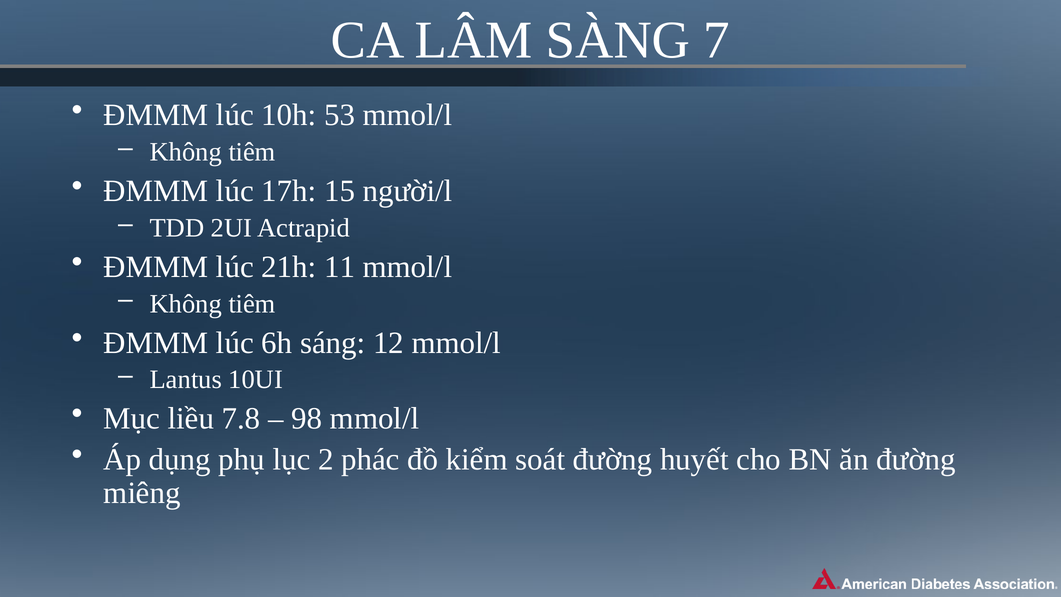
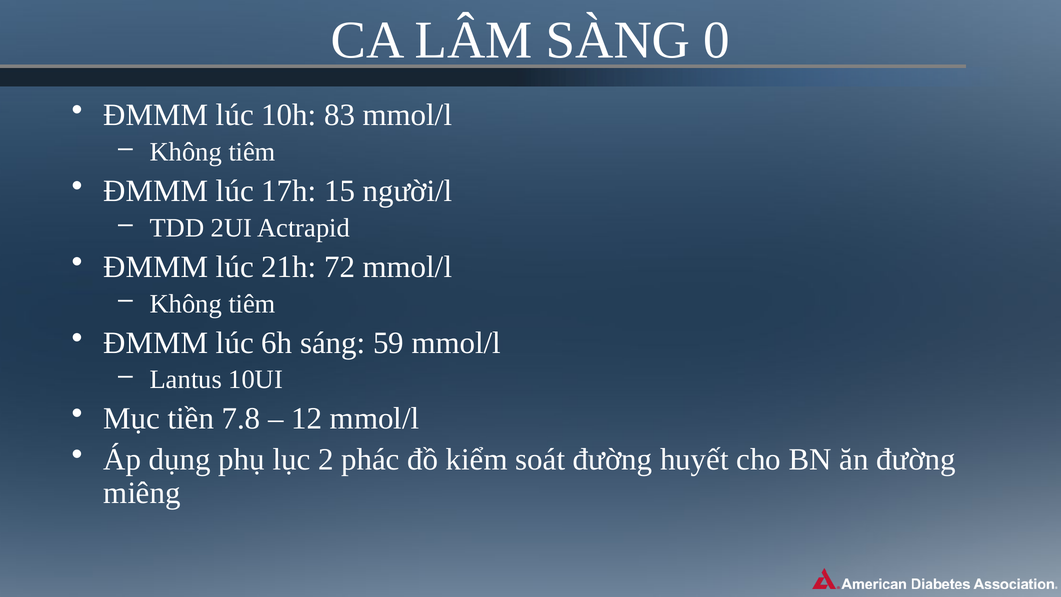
7: 7 -> 0 (717, 40)
53: 53 -> 83 (340, 115)
11: 11 -> 72 (340, 267)
12: 12 -> 59 (388, 343)
liều: liều -> tiền (191, 419)
98: 98 -> 12 (307, 419)
